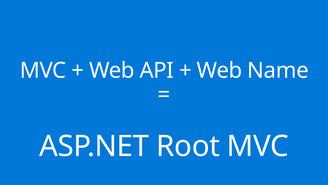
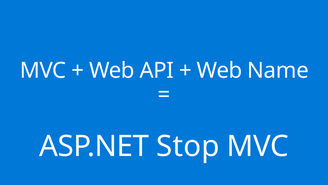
Root: Root -> Stop (188, 146)
